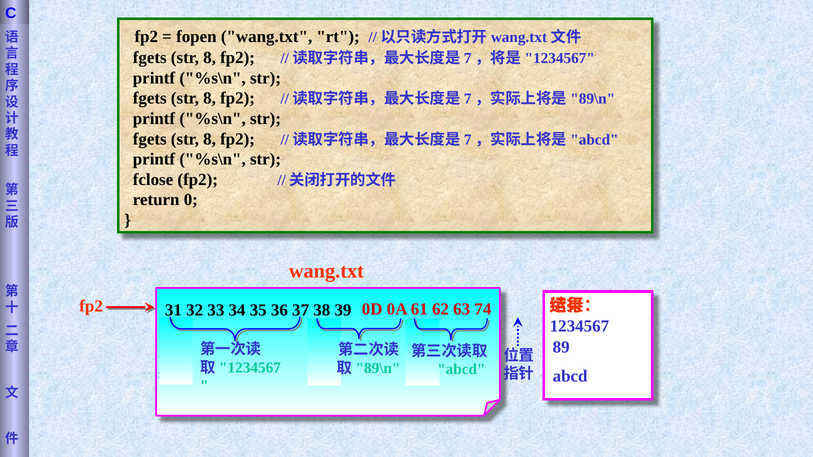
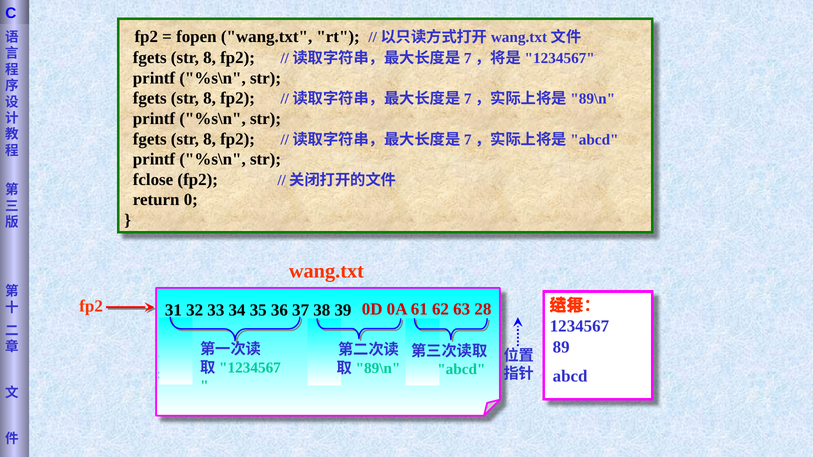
74: 74 -> 28 (483, 309)
